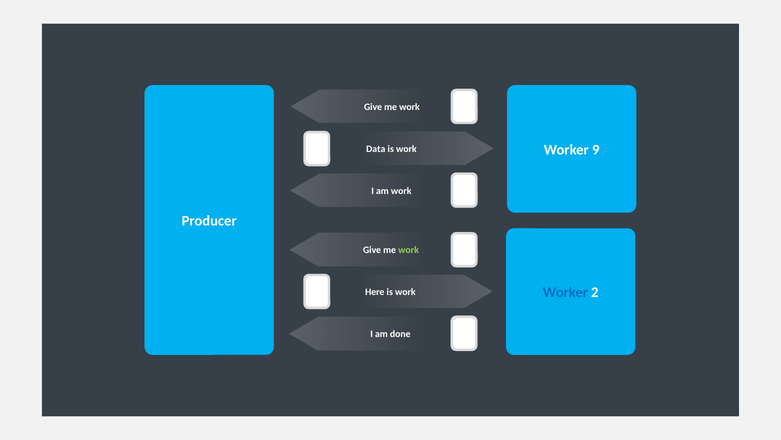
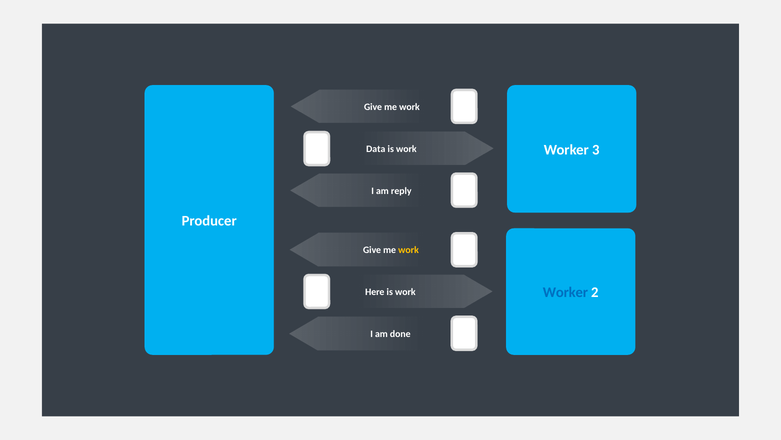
Worker 9: 9 -> 3 (596, 150)
am work: work -> reply (401, 191)
work colour: light green -> yellow (409, 250)
